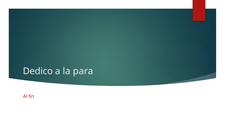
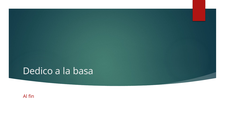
para: para -> basa (83, 72)
